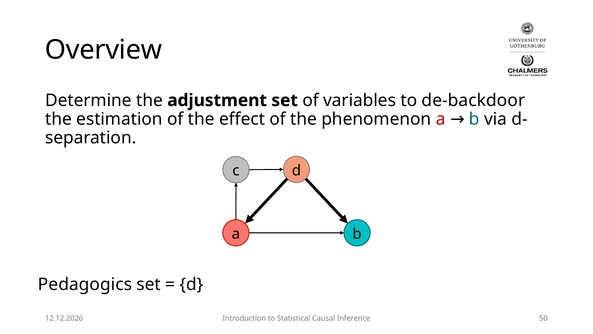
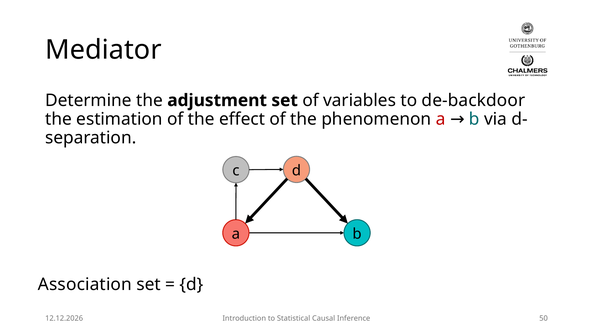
Overview: Overview -> Mediator (103, 50)
Pedagogics: Pedagogics -> Association (85, 284)
